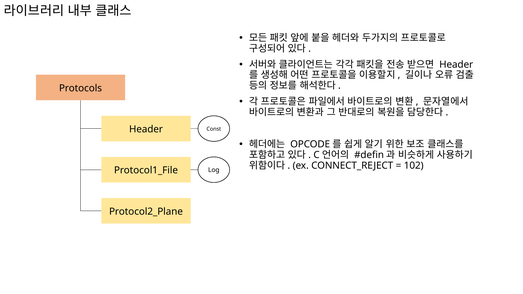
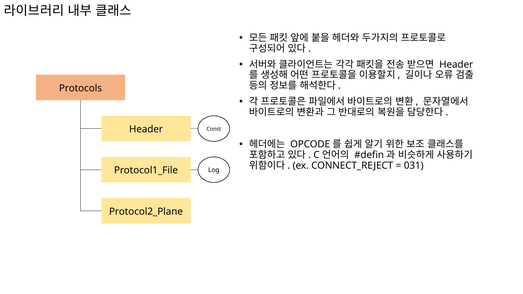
102: 102 -> 031 (414, 166)
